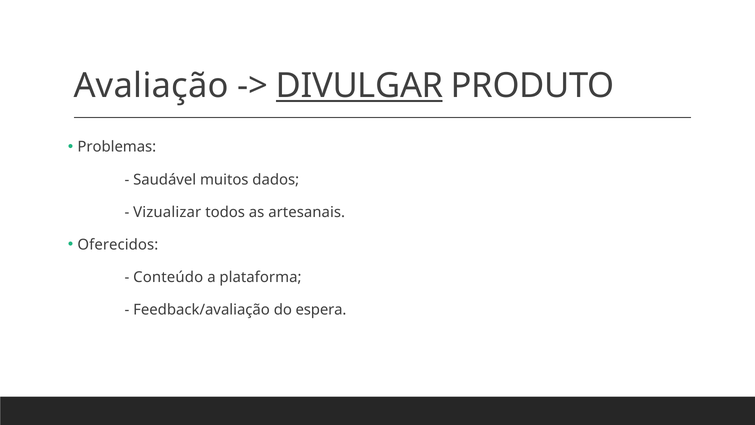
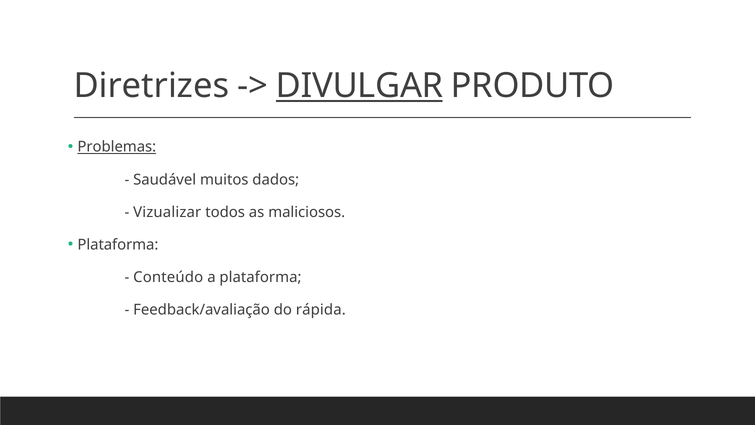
Avaliação: Avaliação -> Diretrizes (151, 86)
Problemas underline: none -> present (117, 147)
artesanais: artesanais -> maliciosos (307, 212)
Oferecidos: Oferecidos -> Plataforma (118, 244)
espera: espera -> rápida (321, 309)
